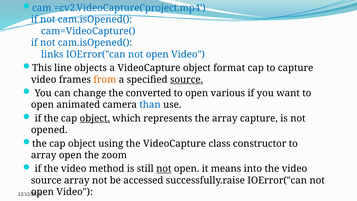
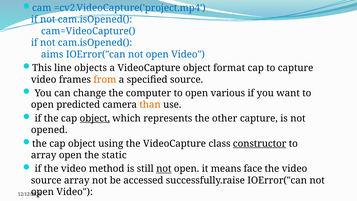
links: links -> aims (52, 54)
source underline: present -> none (187, 80)
converted: converted -> computer (148, 93)
animated: animated -> predicted (78, 105)
than colour: blue -> orange (150, 105)
the array: array -> other (225, 118)
constructor underline: none -> present (260, 143)
zoom: zoom -> static (114, 155)
into: into -> face (253, 169)
